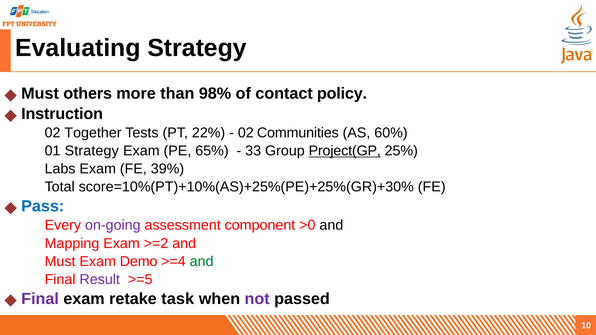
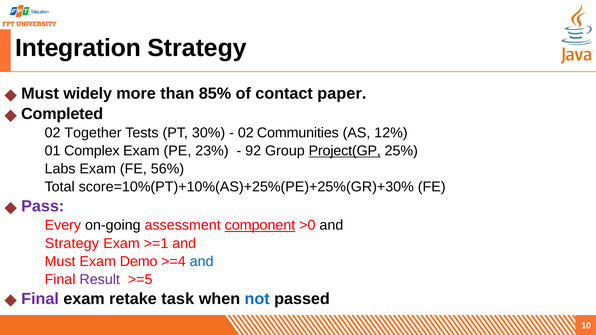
Evaluating: Evaluating -> Integration (78, 48)
others: others -> widely (88, 94)
98%: 98% -> 85% (215, 94)
policy: policy -> paper (342, 94)
Instruction: Instruction -> Completed (62, 114)
22%: 22% -> 30% (209, 133)
60%: 60% -> 12% (391, 133)
01 Strategy: Strategy -> Complex (92, 151)
65%: 65% -> 23% (212, 151)
33: 33 -> 92 (253, 151)
39%: 39% -> 56% (167, 169)
Pass colour: blue -> purple (43, 206)
on-going colour: purple -> black (113, 225)
component underline: none -> present (260, 225)
Mapping: Mapping -> Strategy (72, 243)
>=2: >=2 -> >=1 (156, 243)
and colour: green -> blue (202, 261)
not colour: purple -> blue (257, 299)
